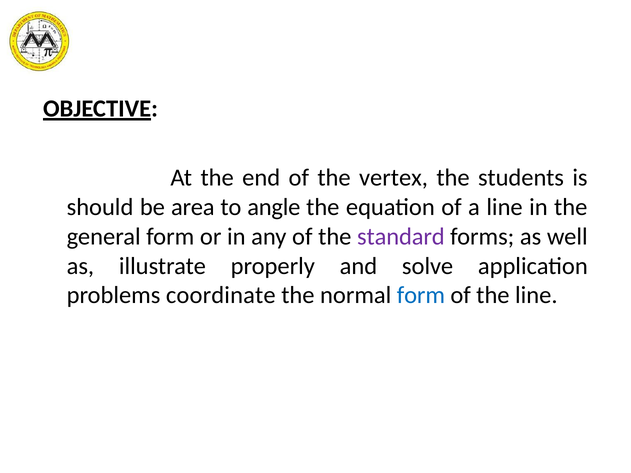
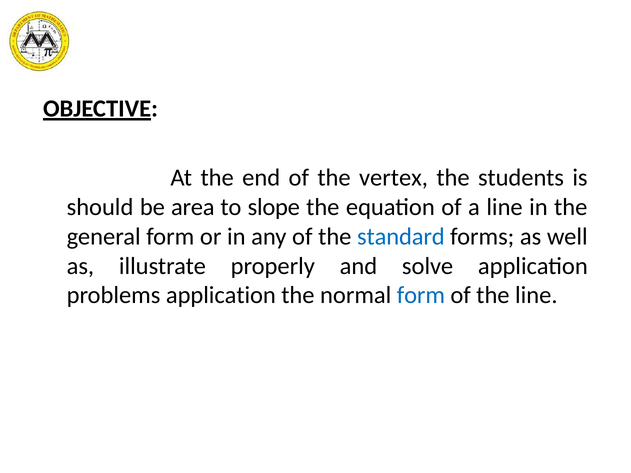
angle: angle -> slope (274, 207)
standard colour: purple -> blue (401, 237)
problems coordinate: coordinate -> application (221, 296)
